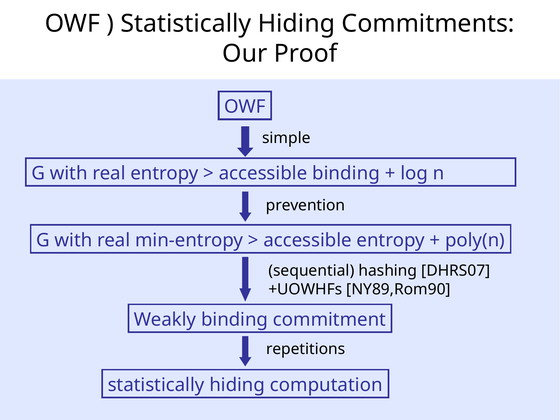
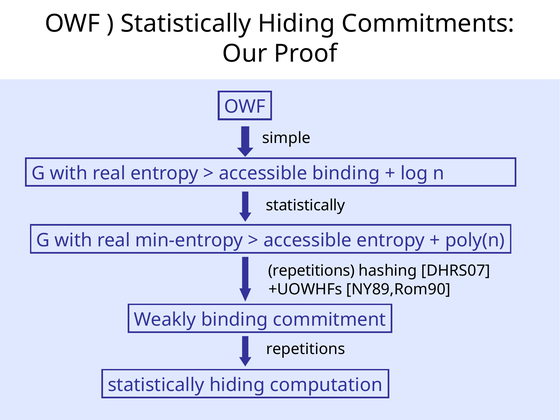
prevention: prevention -> statistically (305, 206)
sequential: sequential -> repetitions (311, 271)
